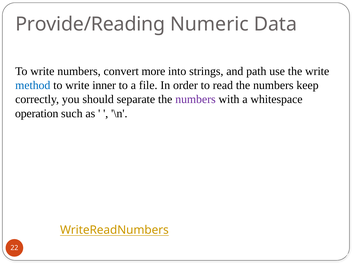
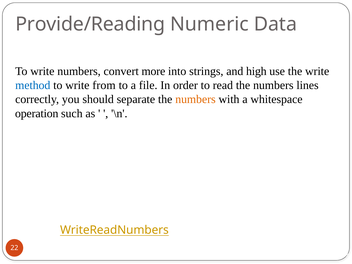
path: path -> high (256, 71)
inner: inner -> from (104, 85)
keep: keep -> lines (308, 85)
numbers colour: purple -> orange (195, 99)
